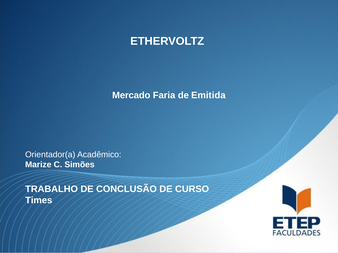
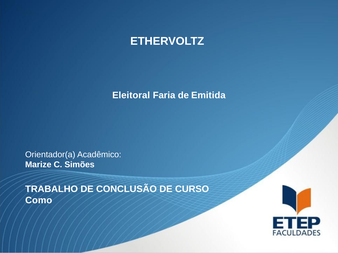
Mercado: Mercado -> Eleitoral (131, 95)
Times: Times -> Como (39, 201)
